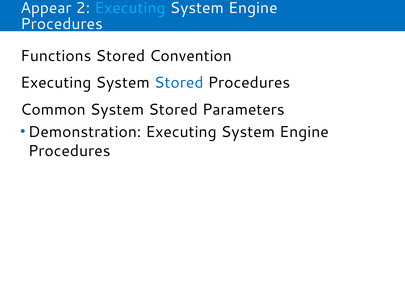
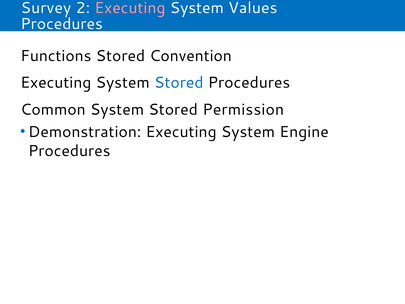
Appear: Appear -> Survey (46, 8)
Executing colour: light blue -> pink (130, 8)
Engine: Engine -> Values (253, 8)
Parameters: Parameters -> Permission (243, 110)
